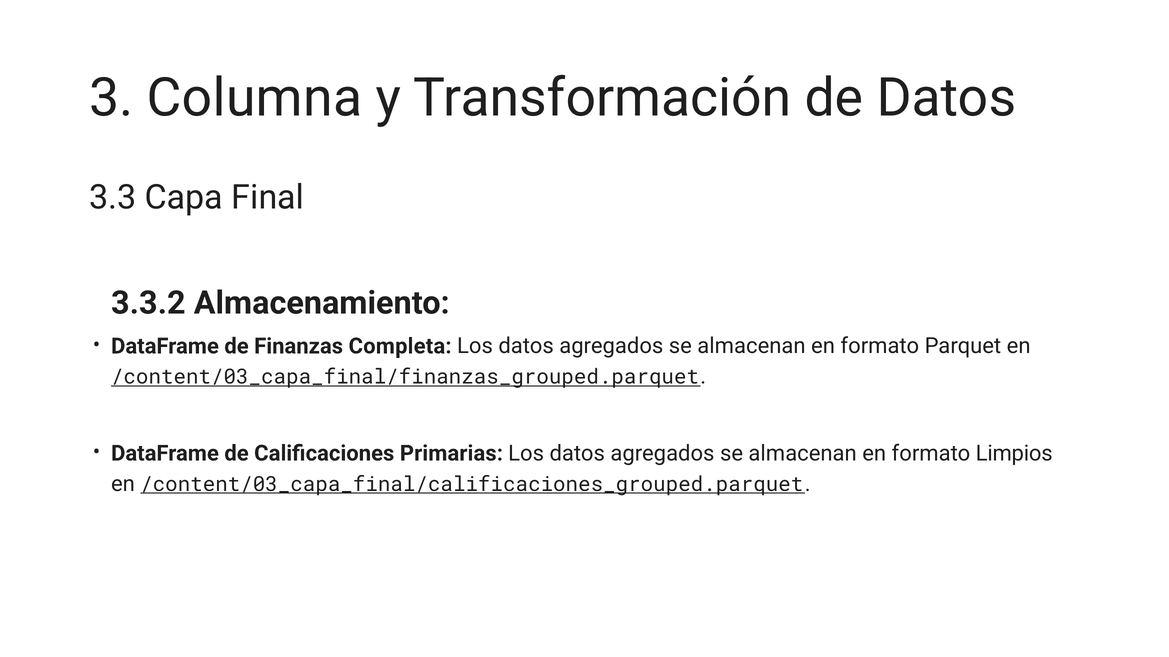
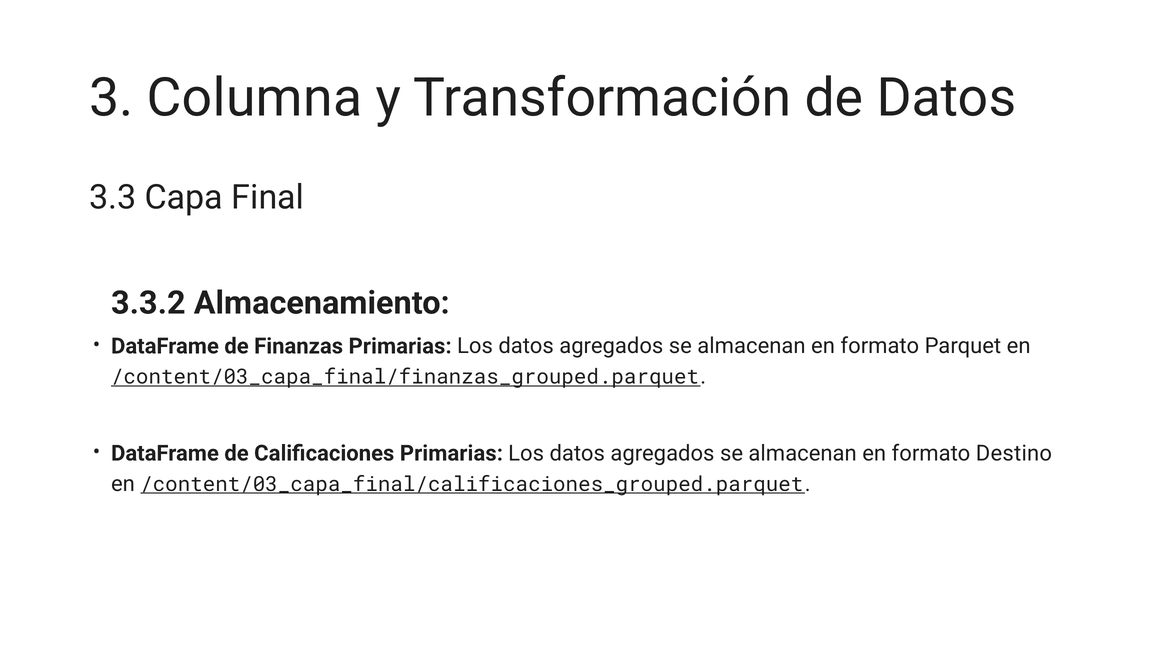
Finanzas Completa: Completa -> Primarias (400, 346)
Limpios: Limpios -> Destino (1014, 454)
